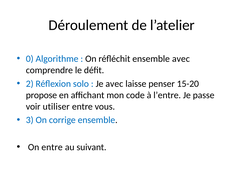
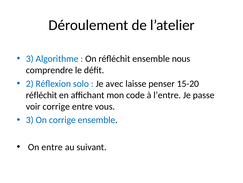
0: 0 -> 3 (30, 58)
ensemble avec: avec -> nous (181, 58)
propose: propose -> réfléchit (41, 95)
voir utiliser: utiliser -> corrige (56, 106)
